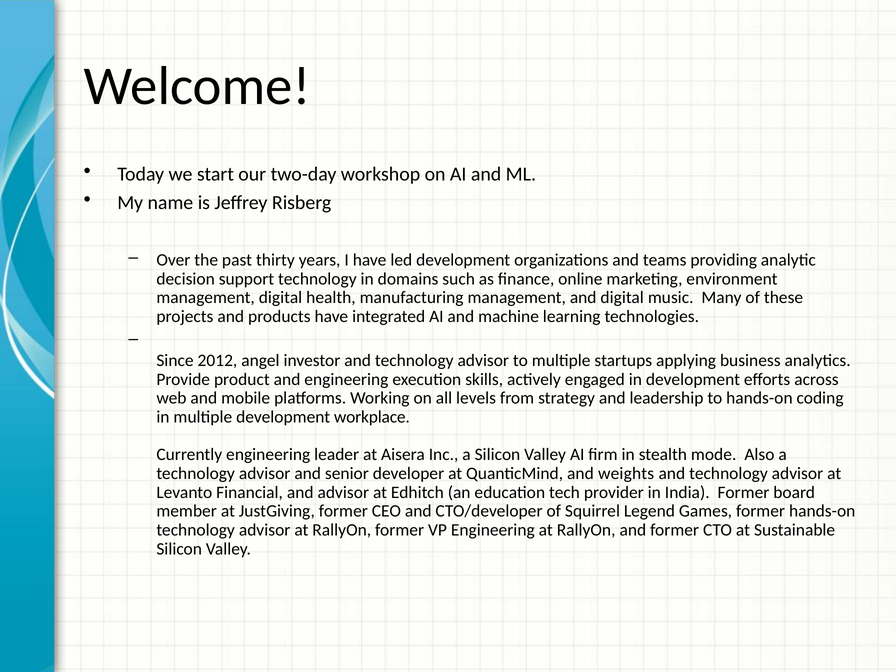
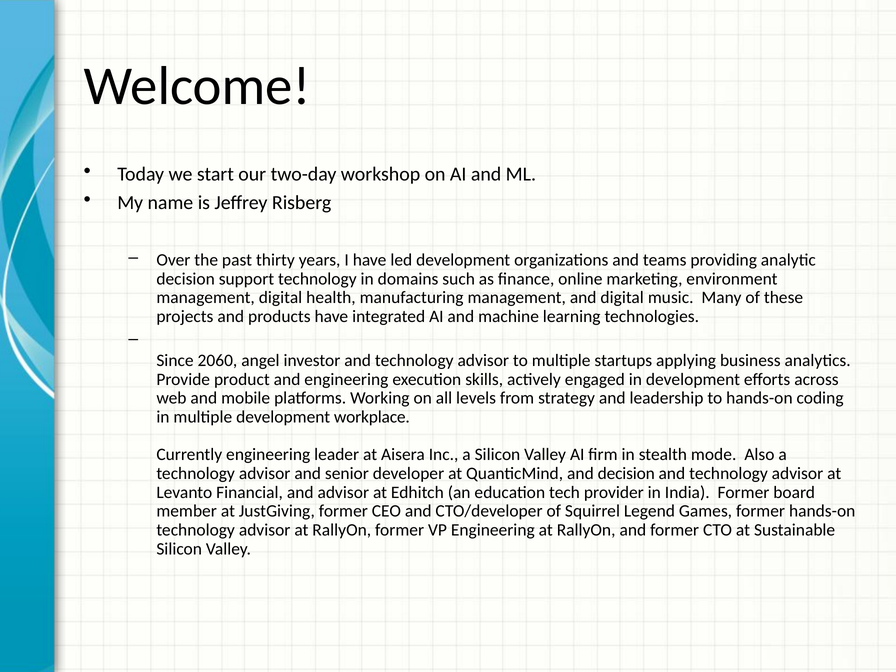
2012: 2012 -> 2060 (217, 360)
and weights: weights -> decision (626, 474)
